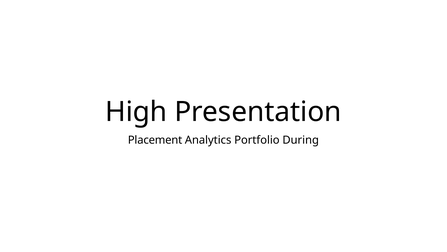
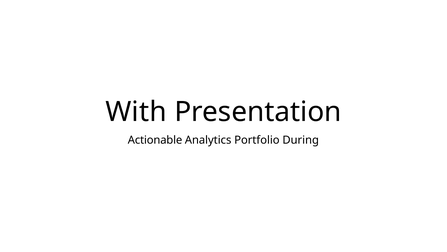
High: High -> With (136, 112)
Placement: Placement -> Actionable (155, 140)
